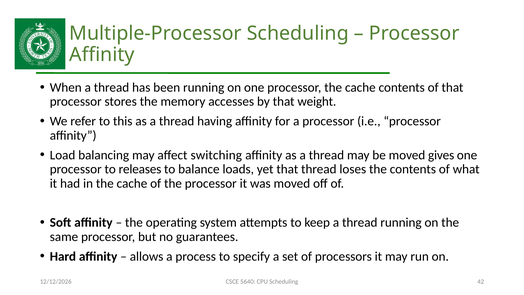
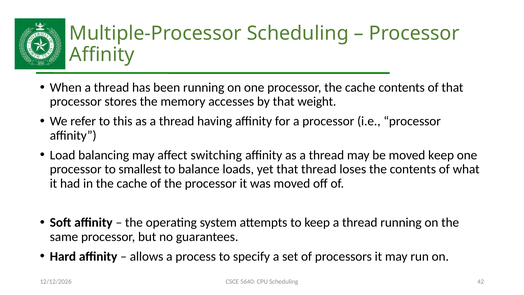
moved gives: gives -> keep (441, 155)
releases: releases -> smallest (140, 169)
